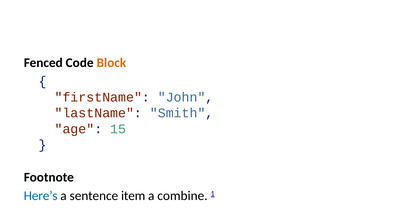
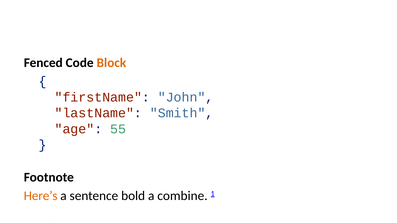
15: 15 -> 55 (118, 129)
Here’s colour: blue -> orange (41, 196)
item: item -> bold (133, 196)
